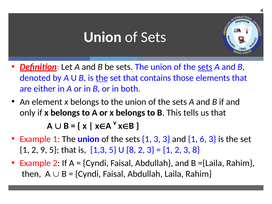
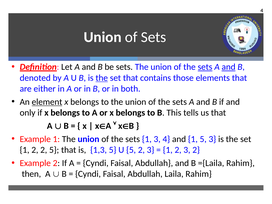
and underline: none -> present (229, 67)
element underline: none -> present (47, 102)
3 3: 3 -> 4 (166, 139)
1 6: 6 -> 5 (203, 139)
2 9: 9 -> 2 (44, 150)
U 8: 8 -> 5 (131, 150)
3 8: 8 -> 2 (196, 150)
